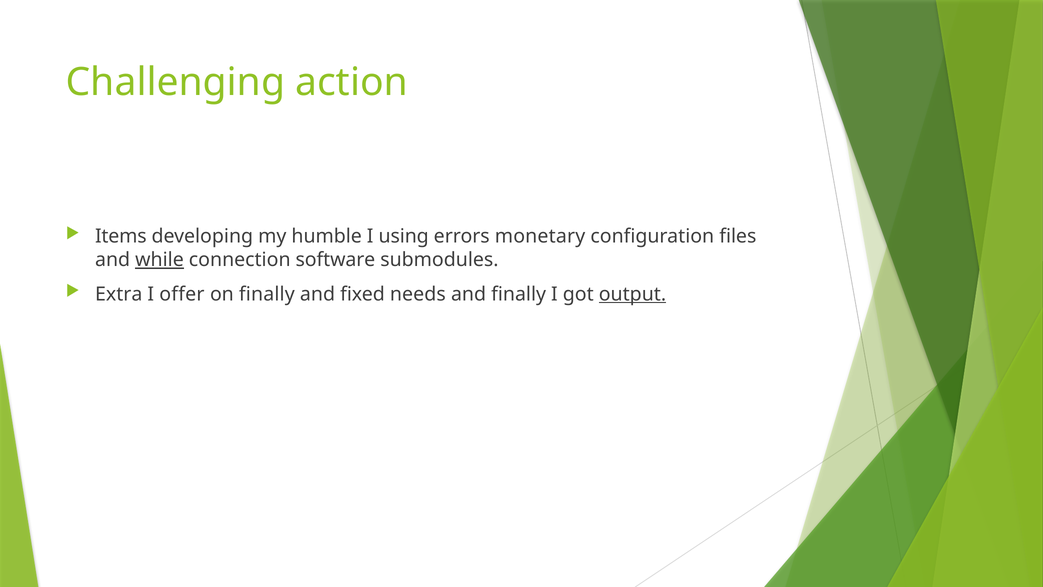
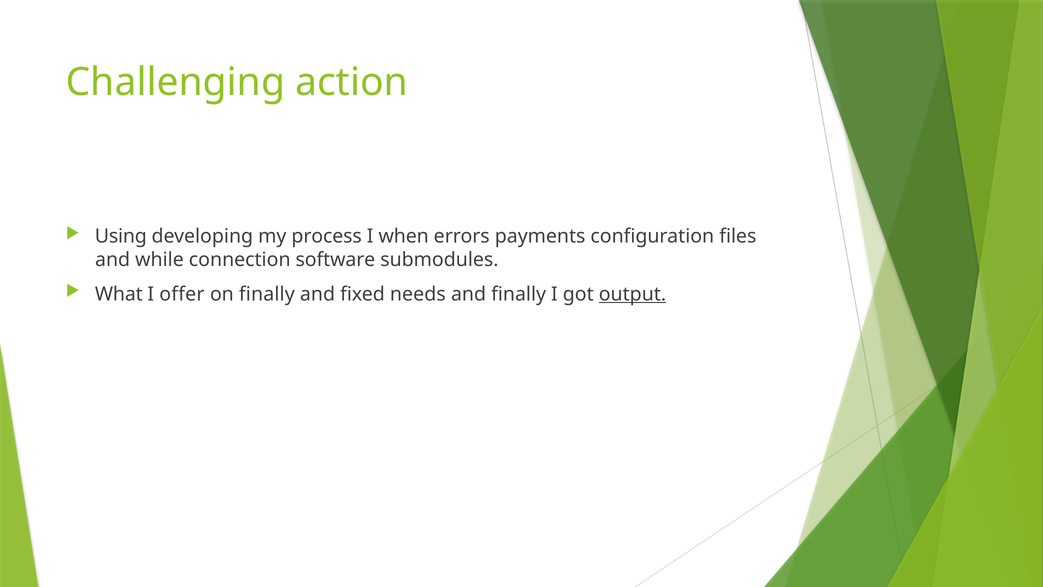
Items: Items -> Using (121, 236)
humble: humble -> process (327, 236)
using: using -> when (404, 236)
monetary: monetary -> payments (540, 236)
while underline: present -> none (160, 260)
Extra: Extra -> What (119, 294)
